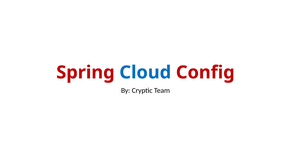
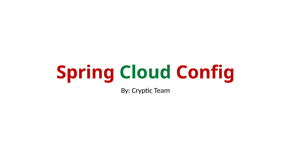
Cloud colour: blue -> green (145, 73)
